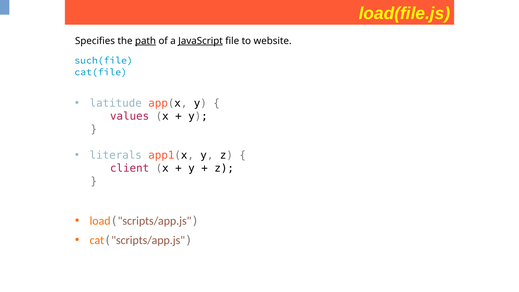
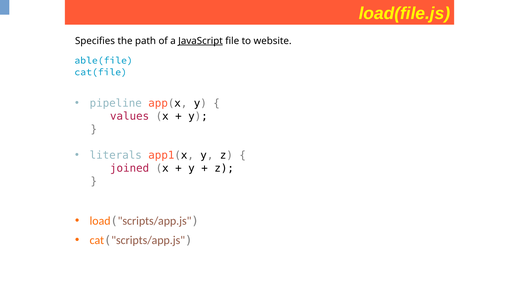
path underline: present -> none (146, 41)
such(file: such(file -> able(file (104, 60)
latitude: latitude -> pipeline (116, 103)
client: client -> joined (130, 168)
